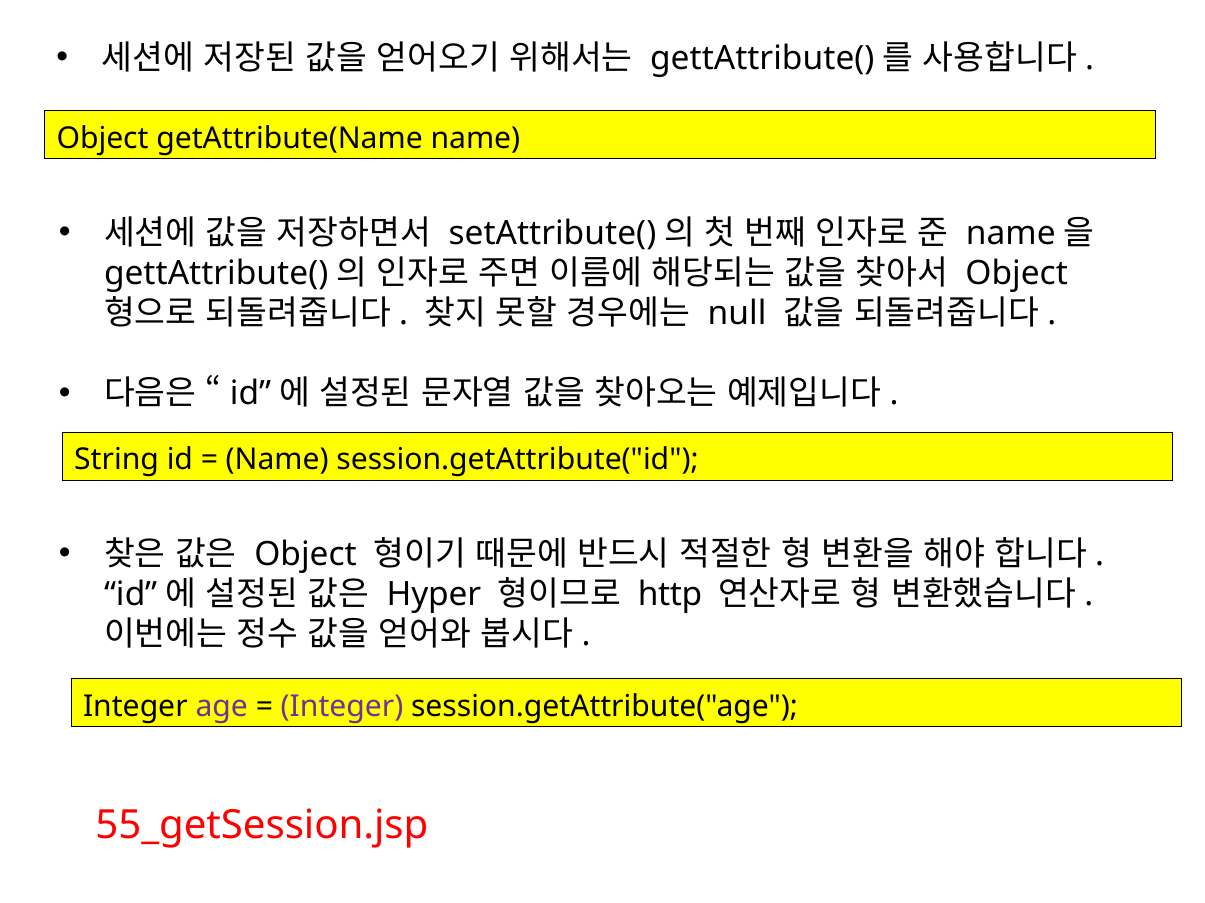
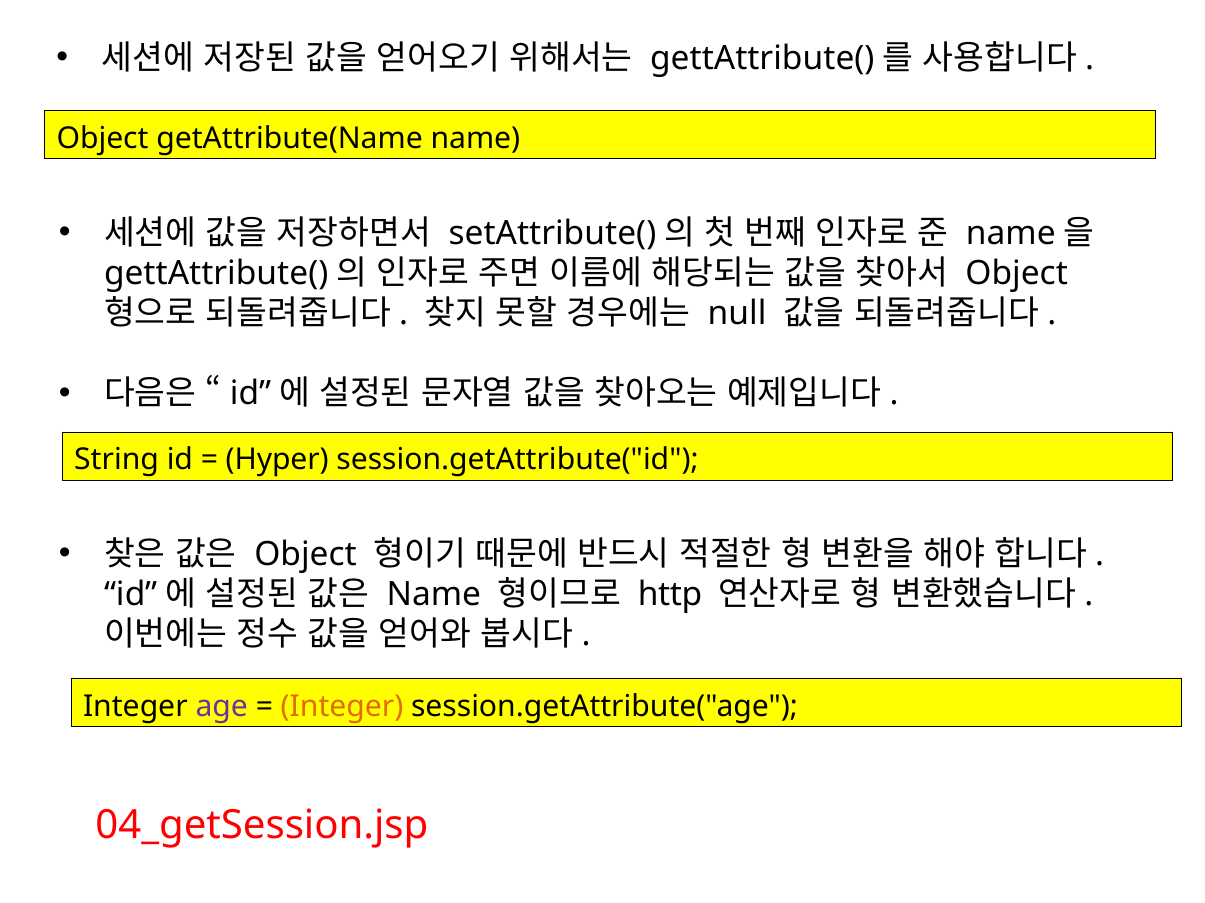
Name: Name -> Hyper (277, 460)
Hyper: Hyper -> Name (434, 595)
Integer colour: purple -> orange (342, 707)
55_getSession.jsp: 55_getSession.jsp -> 04_getSession.jsp (262, 826)
